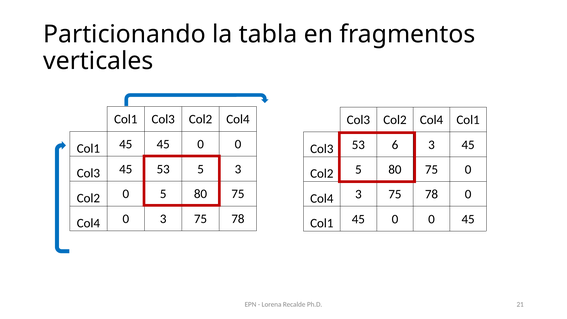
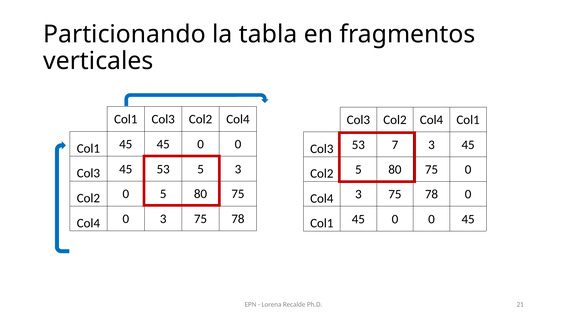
6: 6 -> 7 (395, 145)
